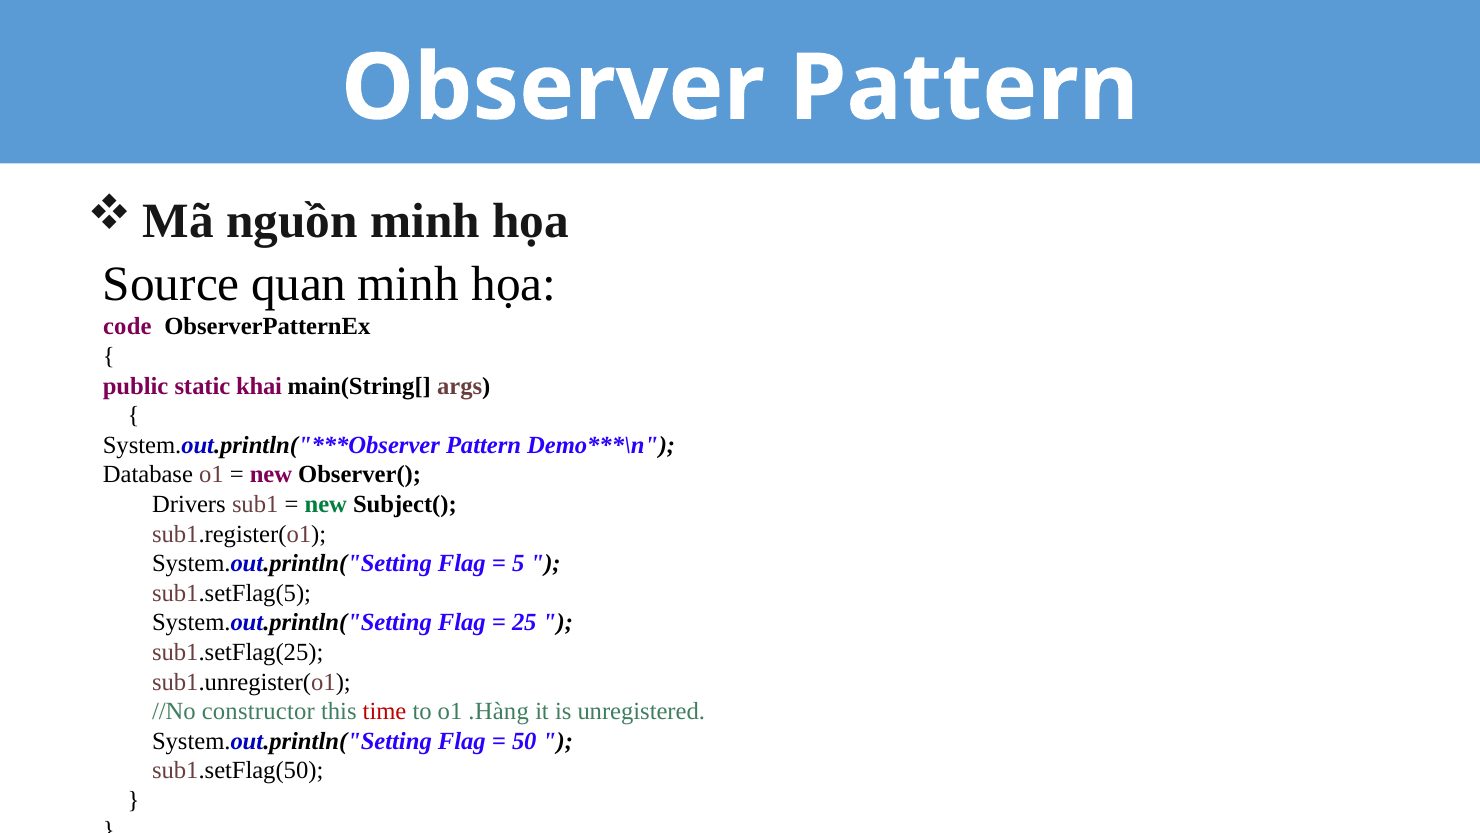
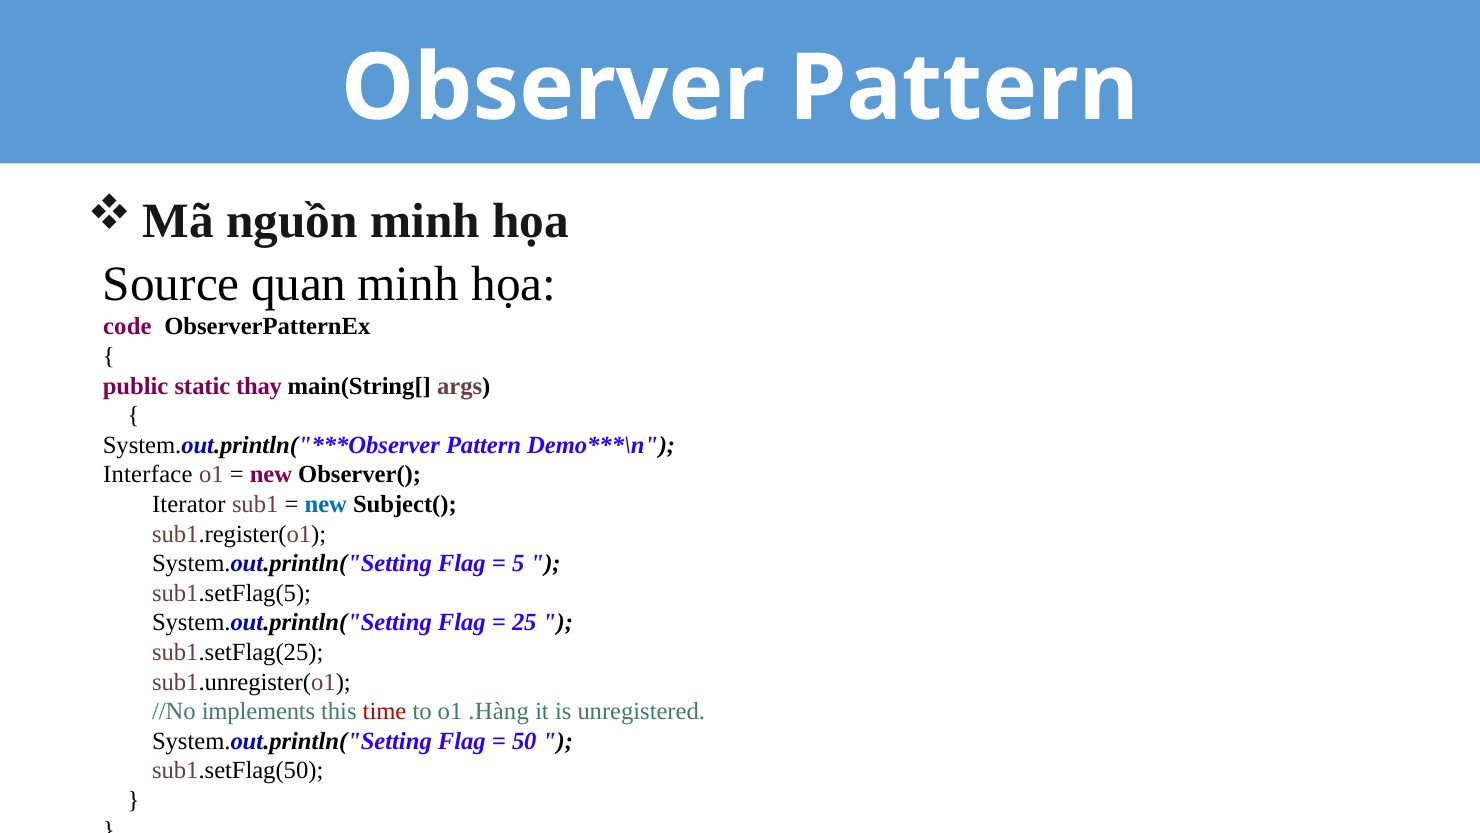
khai: khai -> thay (259, 386)
Database: Database -> Interface (148, 474)
Drivers: Drivers -> Iterator (189, 504)
new colour: green -> blue (326, 504)
constructor: constructor -> implements (258, 711)
